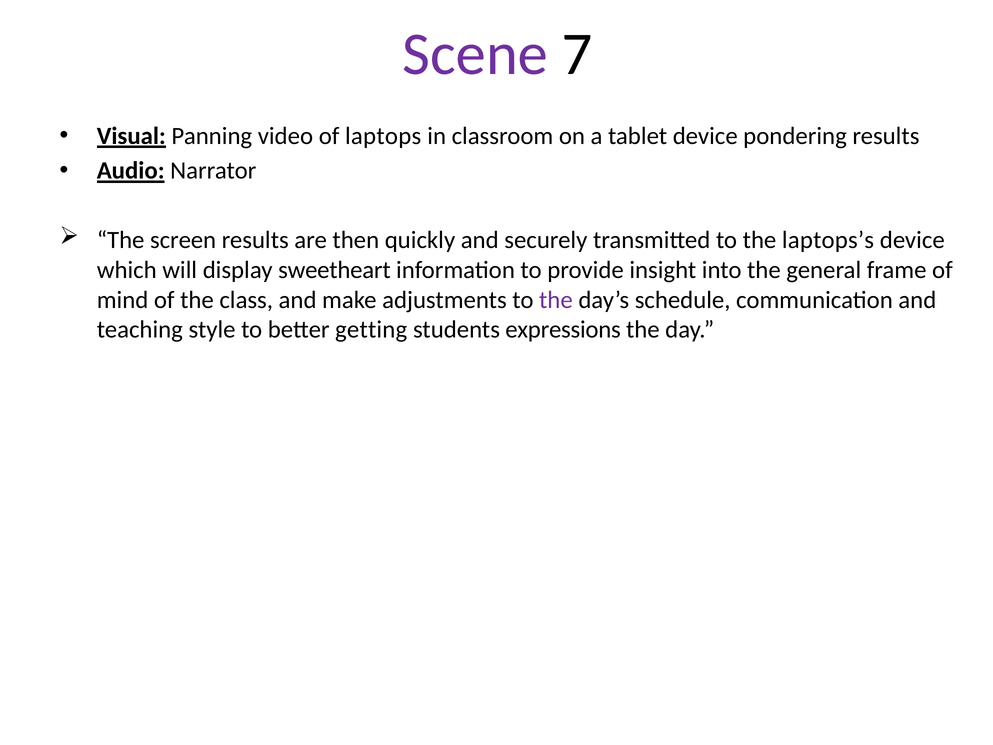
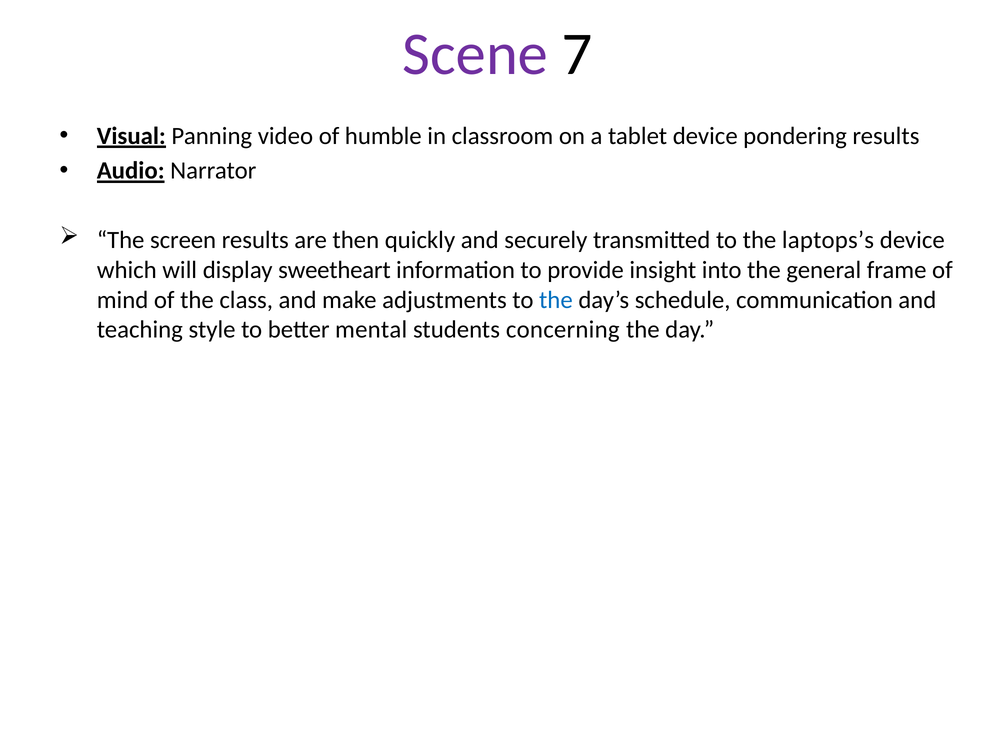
laptops: laptops -> humble (383, 136)
the colour: purple -> blue (556, 300)
getting: getting -> mental (371, 330)
expressions: expressions -> concerning (563, 330)
